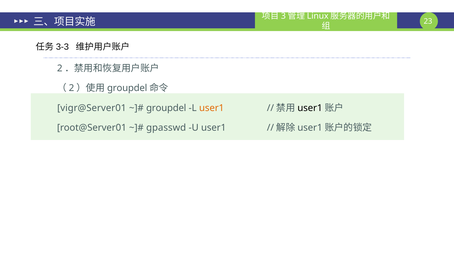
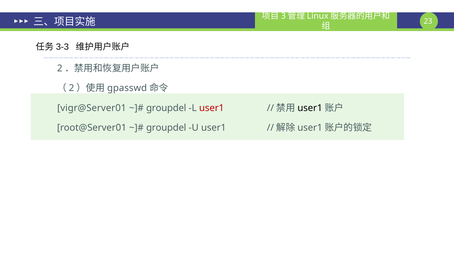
groupdel: groupdel -> gpasswd (127, 88)
user1 colour: orange -> red (212, 108)
gpasswd: gpasswd -> groupdel (166, 128)
